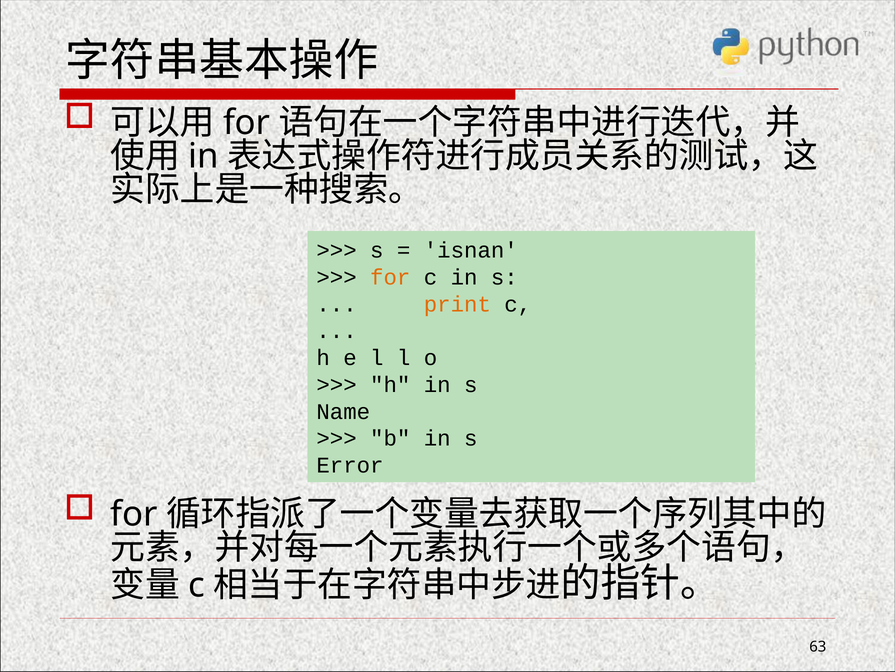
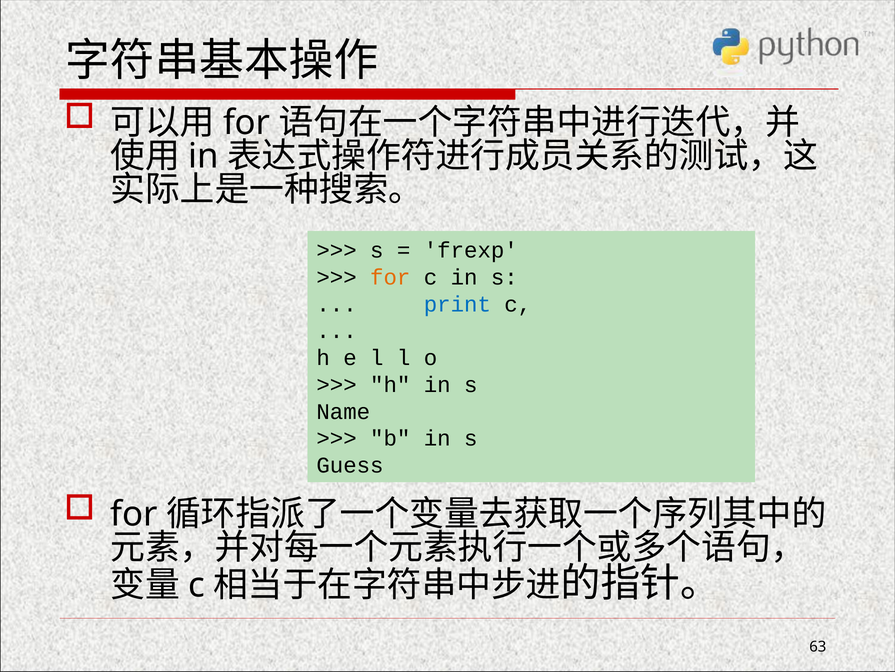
isnan: isnan -> frexp (471, 250)
print colour: orange -> blue (457, 304)
Error: Error -> Guess (350, 465)
